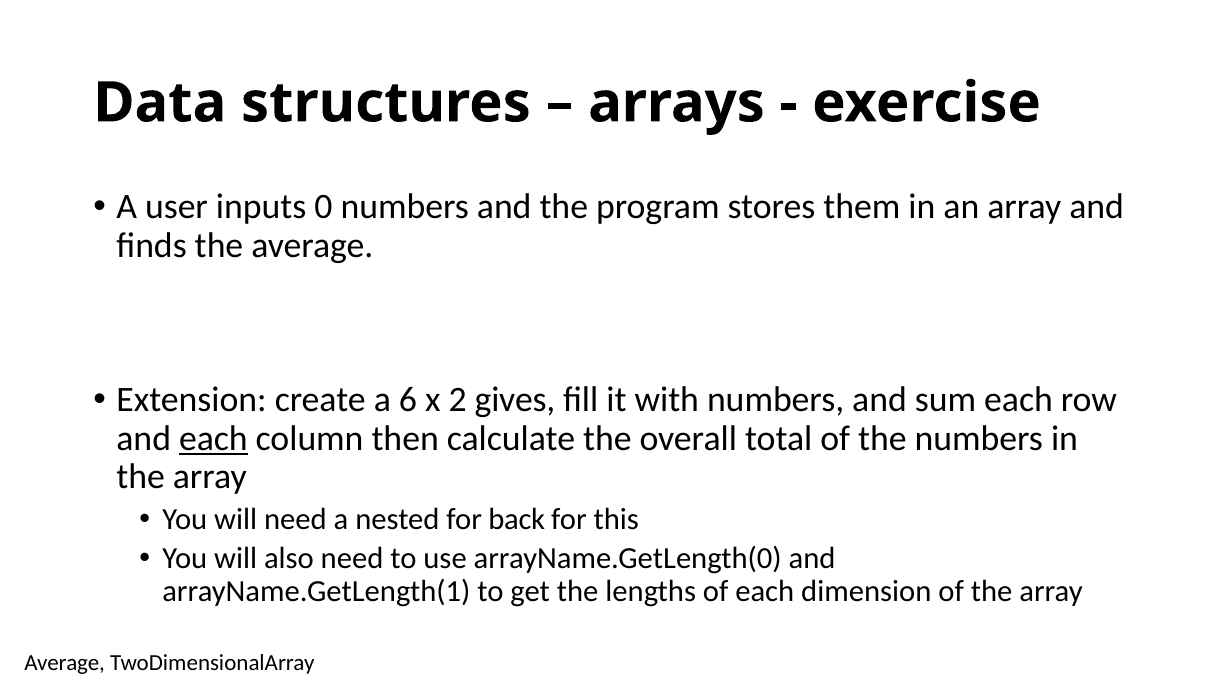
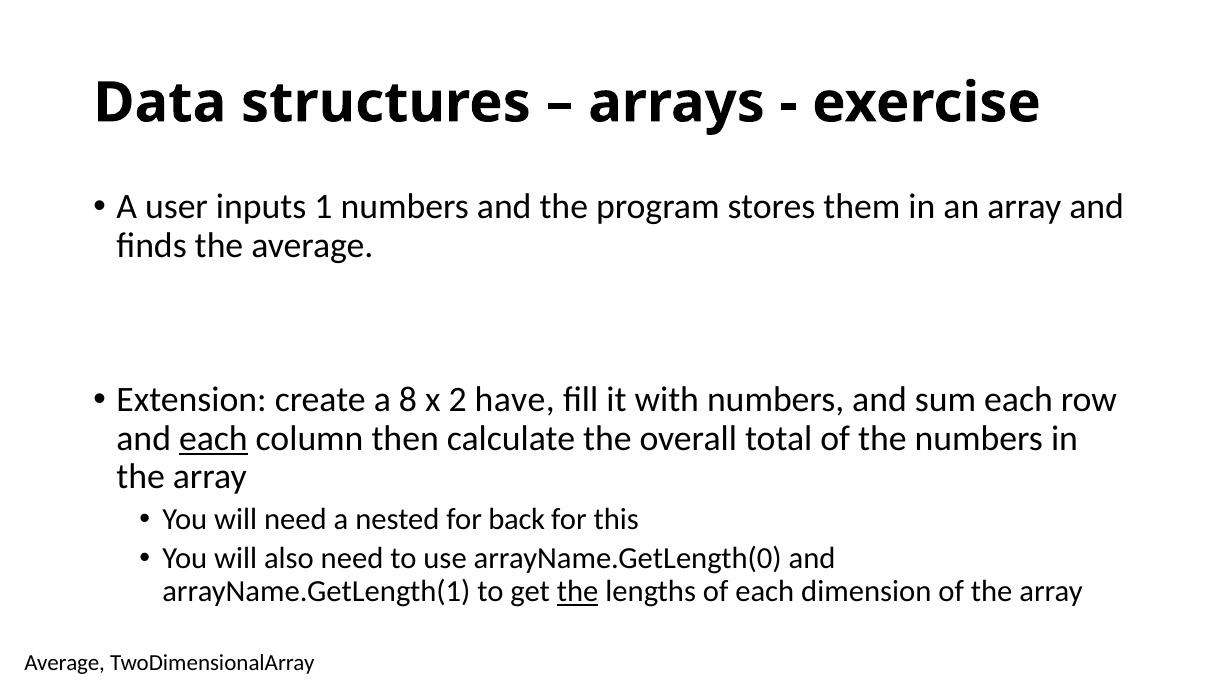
0: 0 -> 1 (323, 207)
6: 6 -> 8 (408, 400)
gives: gives -> have (515, 400)
the underline: none -> present (578, 592)
